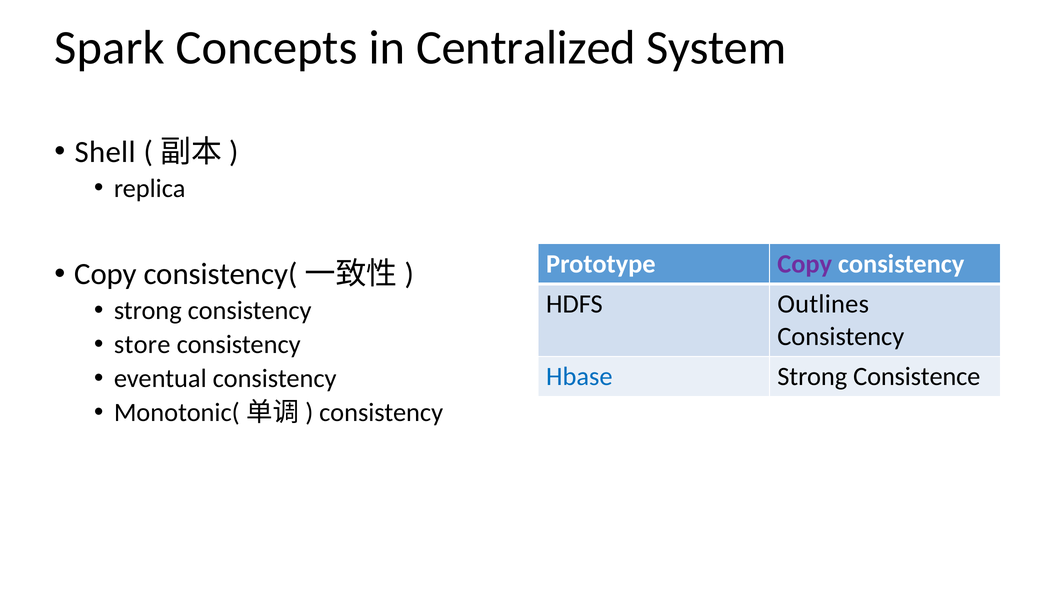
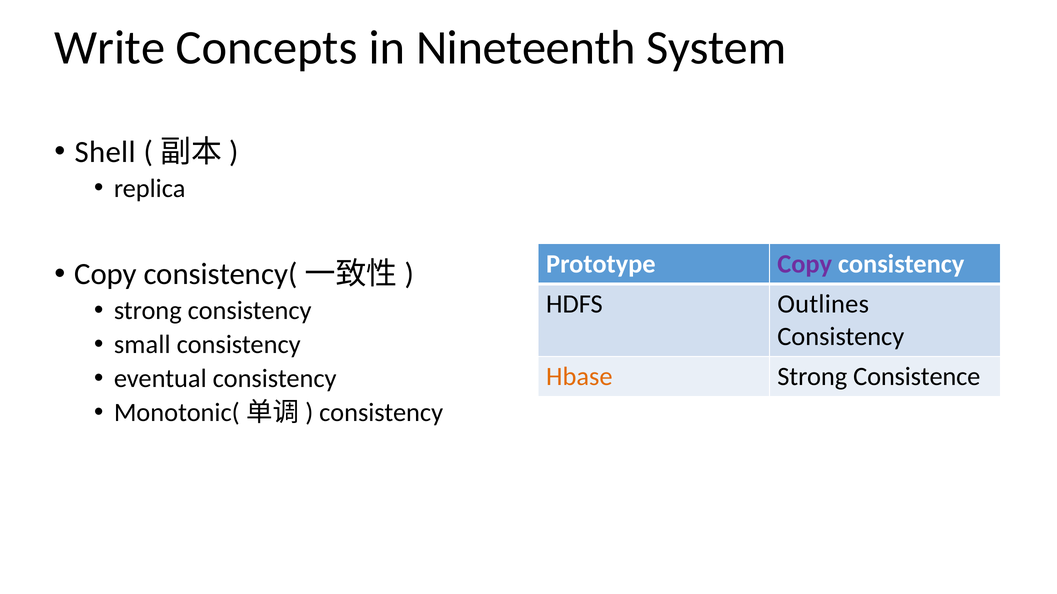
Spark: Spark -> Write (110, 48)
Centralized: Centralized -> Nineteenth (526, 48)
store: store -> small (142, 345)
Hbase colour: blue -> orange (579, 377)
